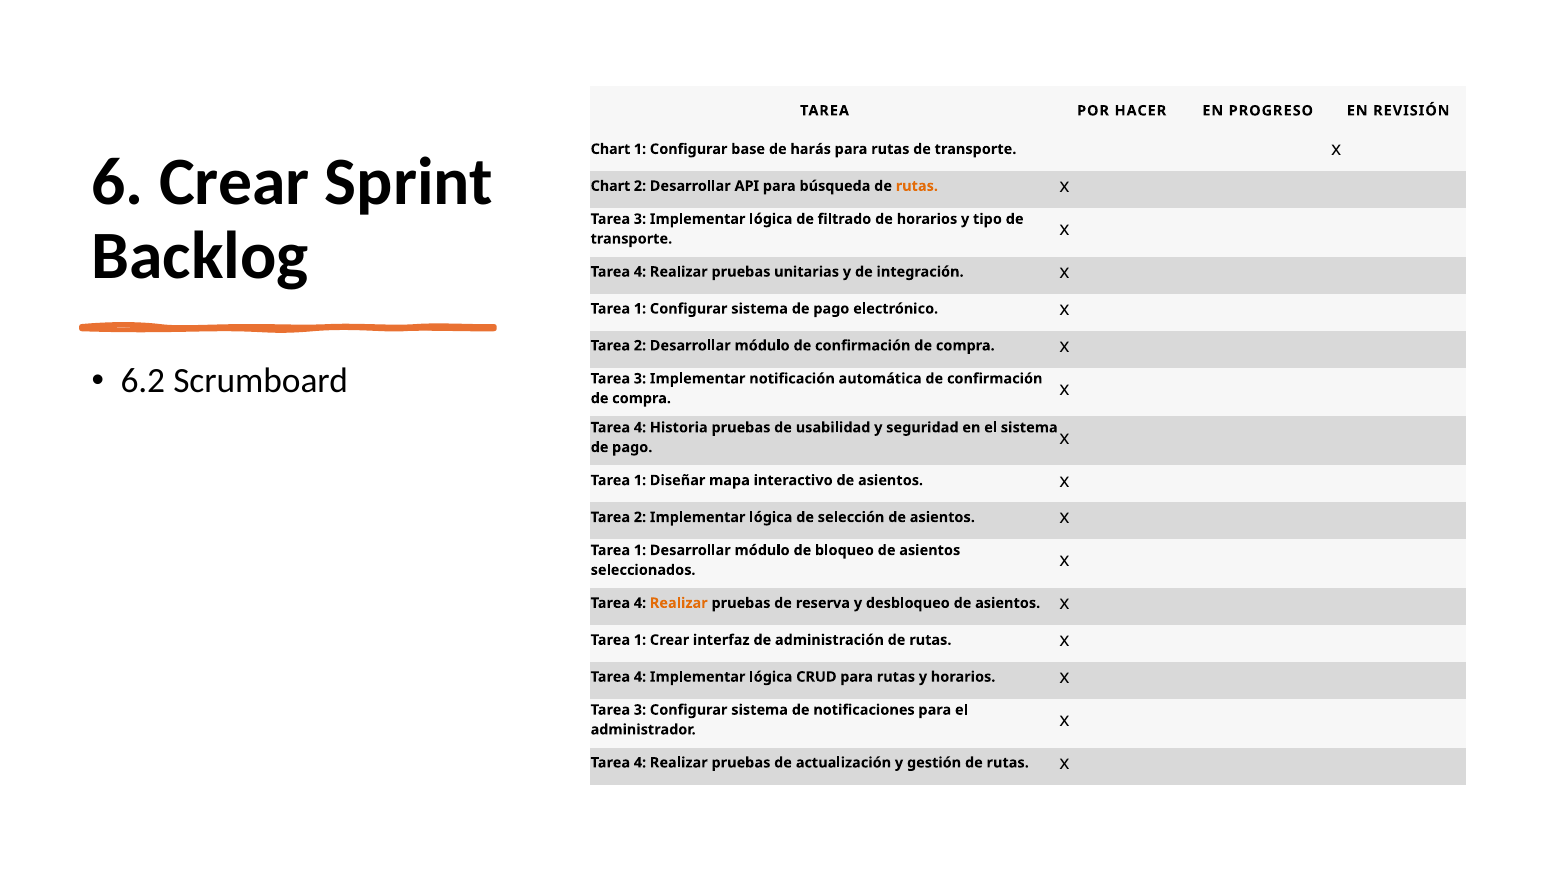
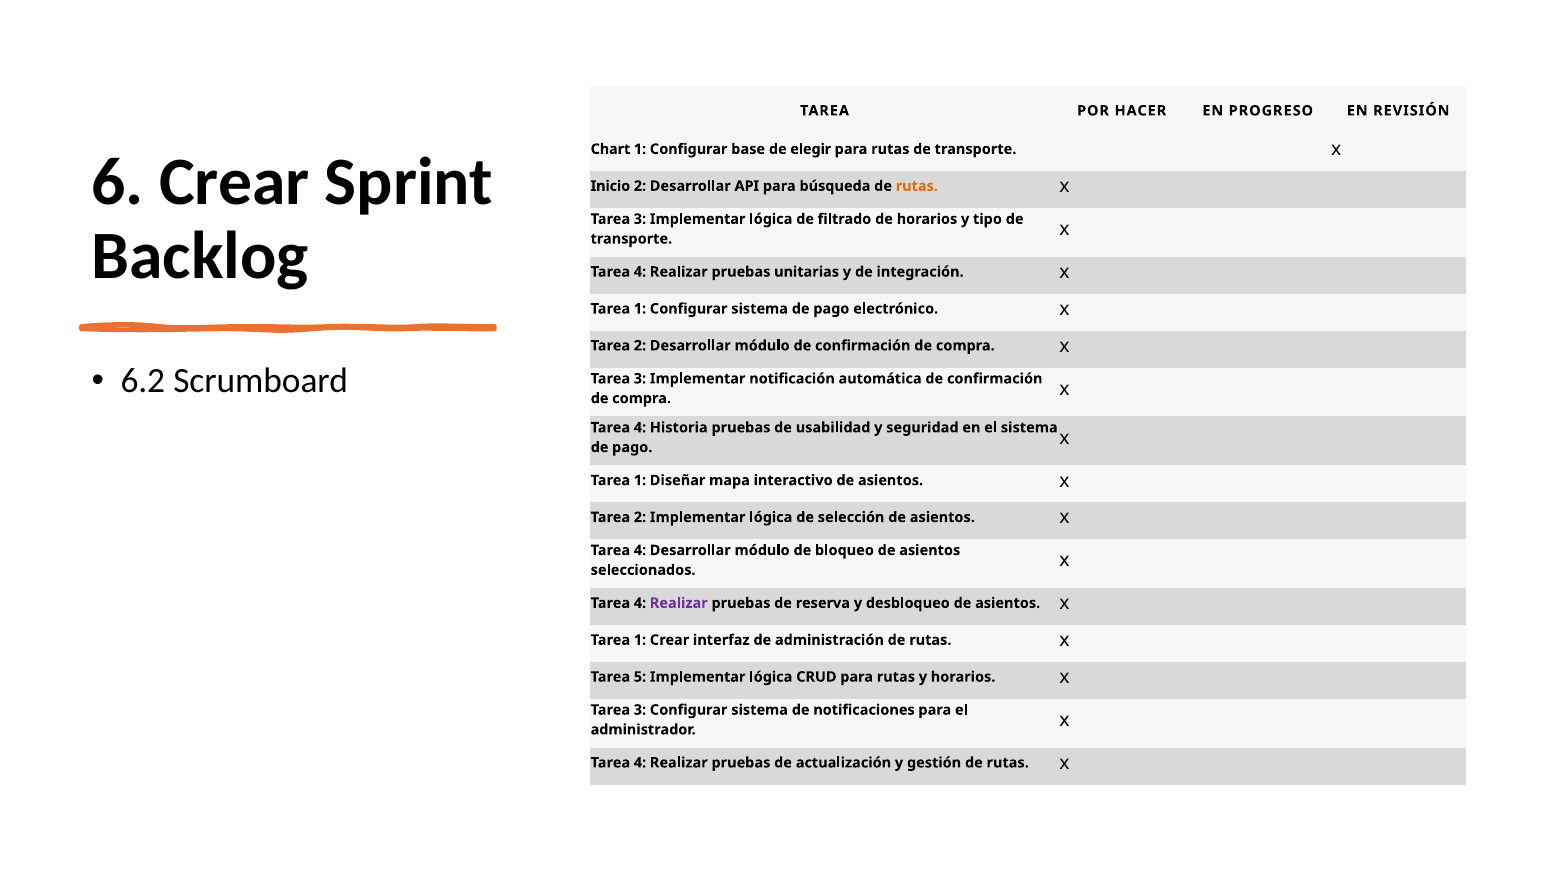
harás: harás -> elegir (811, 149)
Chart: Chart -> Inicio (610, 186)
1: 1 -> 4 (640, 550)
Realizar colour: orange -> purple (679, 603)
4: 4 -> 5 (640, 677)
